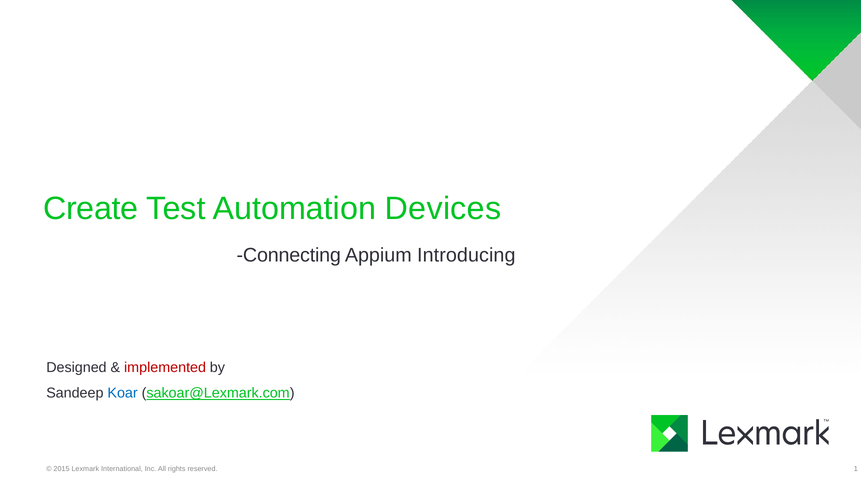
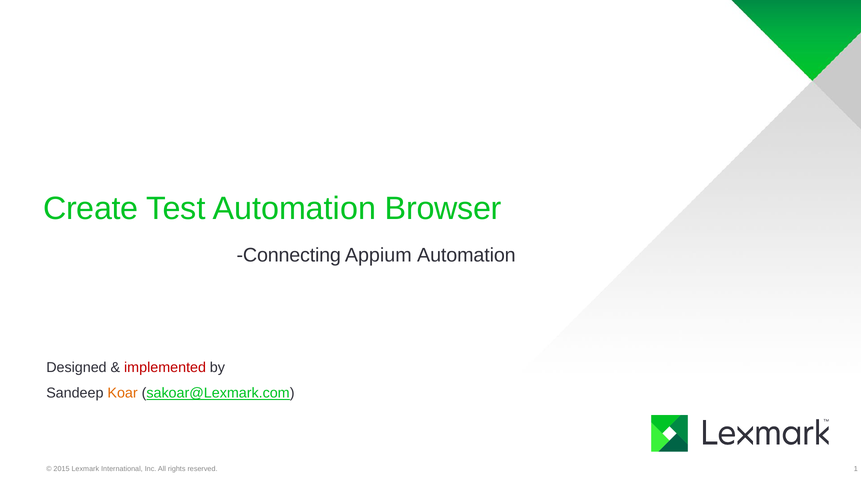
Devices: Devices -> Browser (443, 209)
Appium Introducing: Introducing -> Automation (466, 255)
Koar colour: blue -> orange (123, 393)
